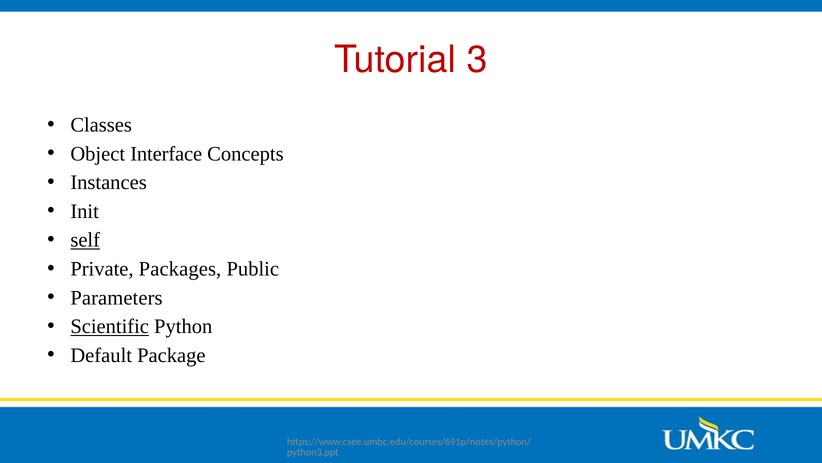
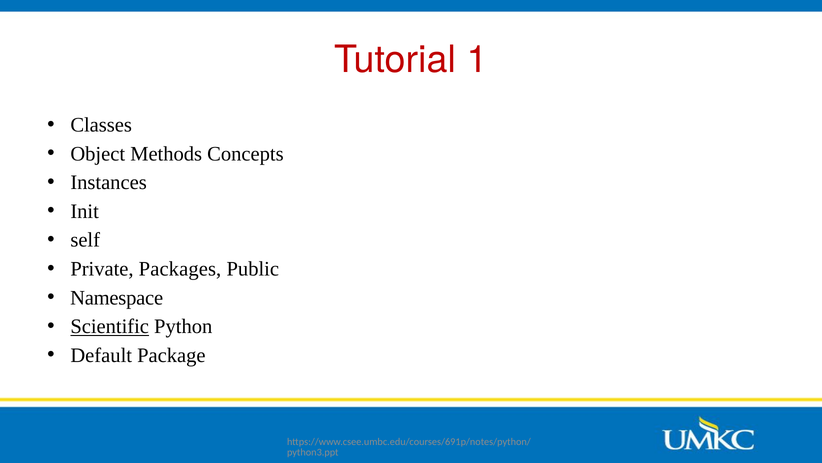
3: 3 -> 1 (477, 60)
Interface: Interface -> Methods (166, 154)
self underline: present -> none (85, 240)
Parameters: Parameters -> Namespace (117, 297)
